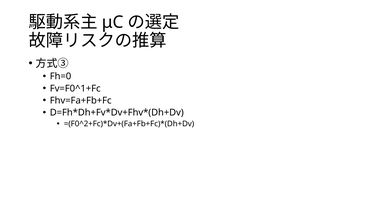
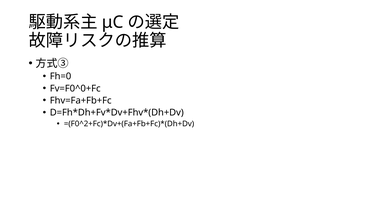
Fv=F0^1+Fc: Fv=F0^1+Fc -> Fv=F0^0+Fc (75, 89)
